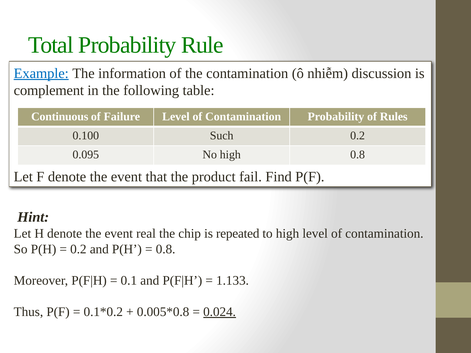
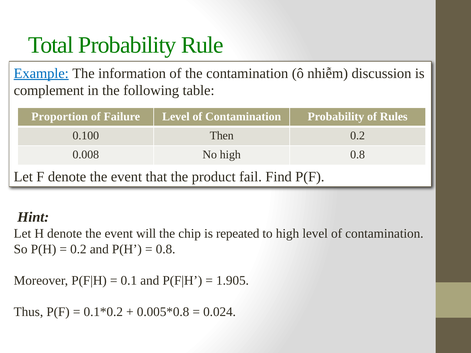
Continuous: Continuous -> Proportion (60, 117)
Such: Such -> Then (222, 136)
0.095: 0.095 -> 0.008 (86, 155)
real: real -> will (146, 234)
1.133: 1.133 -> 1.905 (233, 281)
0.024 underline: present -> none (220, 312)
